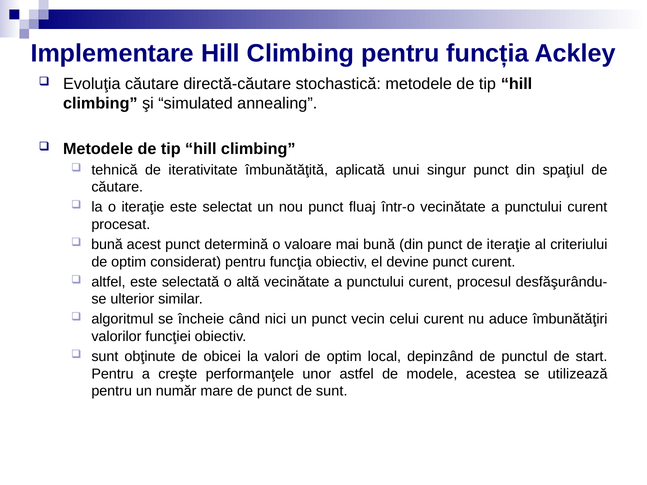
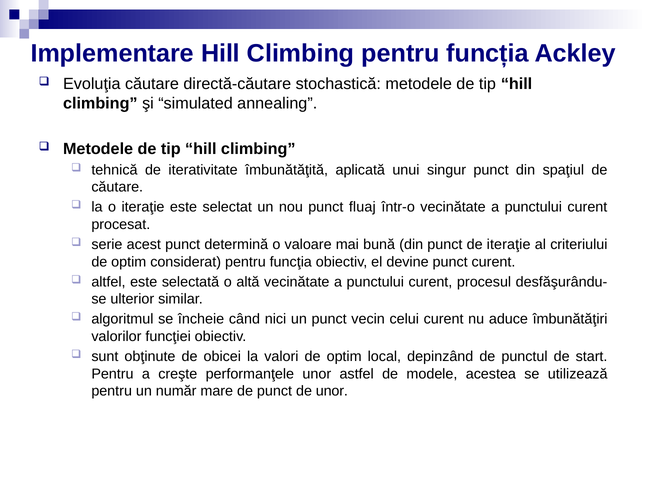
bună: bună -> serie (107, 245)
de sunt: sunt -> unor (332, 391)
